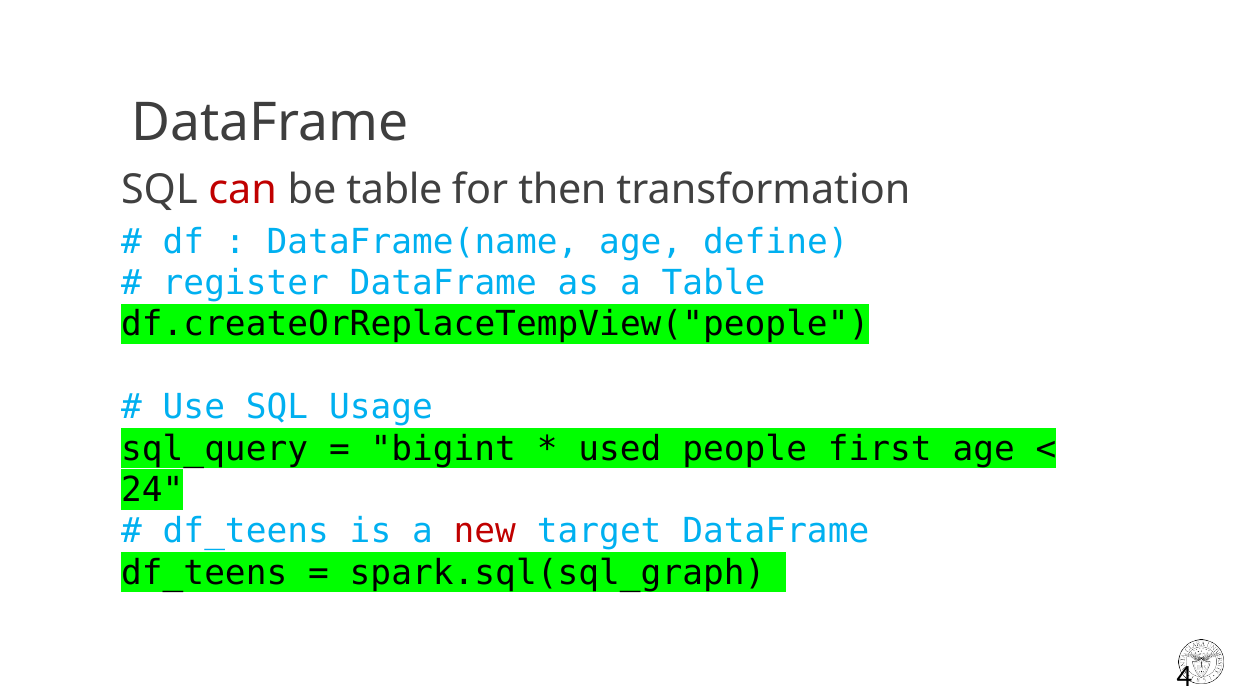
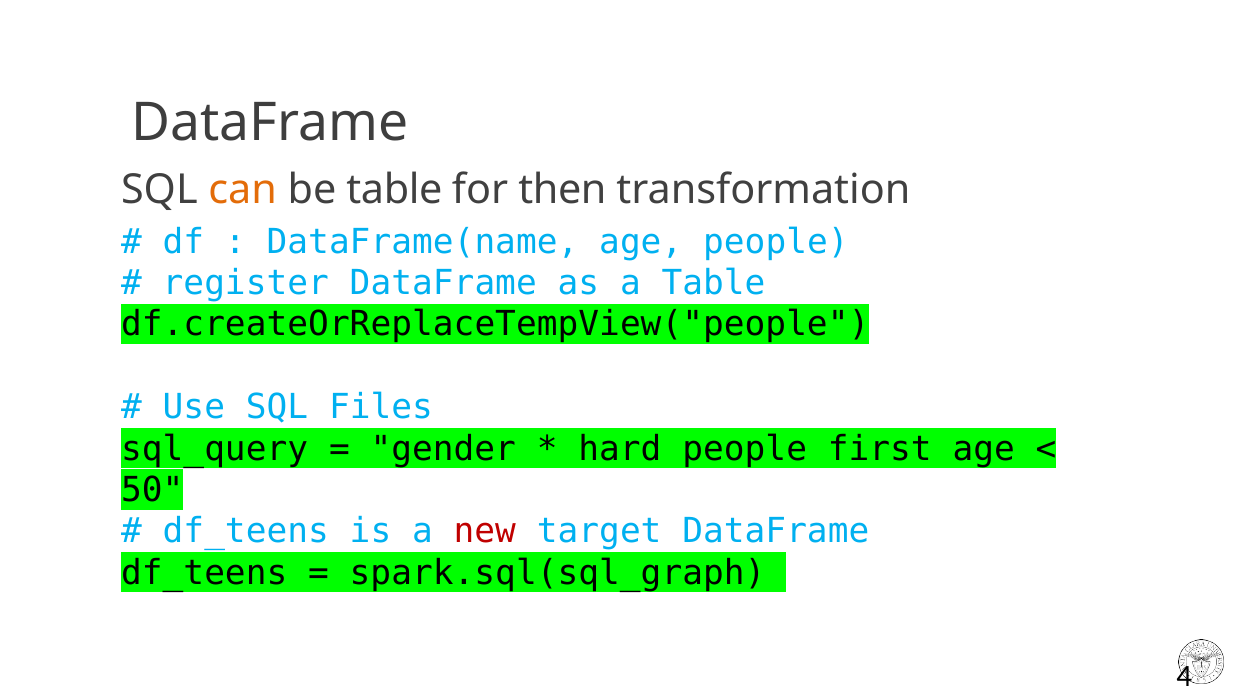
can colour: red -> orange (243, 190)
age define: define -> people (776, 242)
Usage: Usage -> Files (381, 407)
bigint: bigint -> gender (443, 448)
used: used -> hard (620, 448)
24: 24 -> 50 (152, 490)
